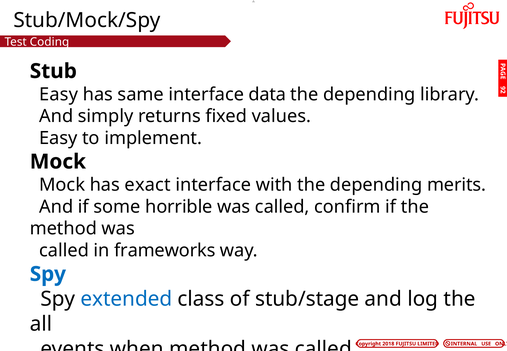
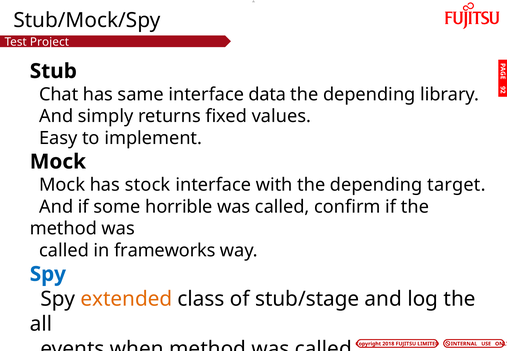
Coding: Coding -> Project (49, 42)
Easy: Easy -> Chat (59, 94)
exact: exact -> stock (148, 185)
merits: merits -> target (456, 185)
extended colour: blue -> orange (126, 299)
